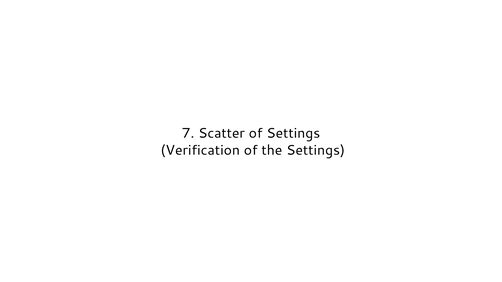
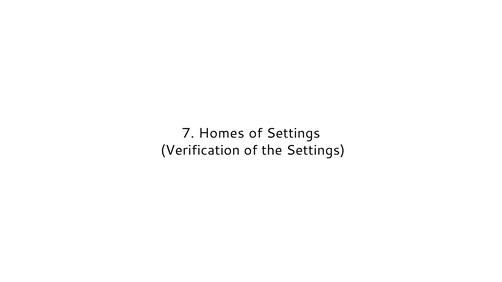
Scatter: Scatter -> Homes (221, 134)
